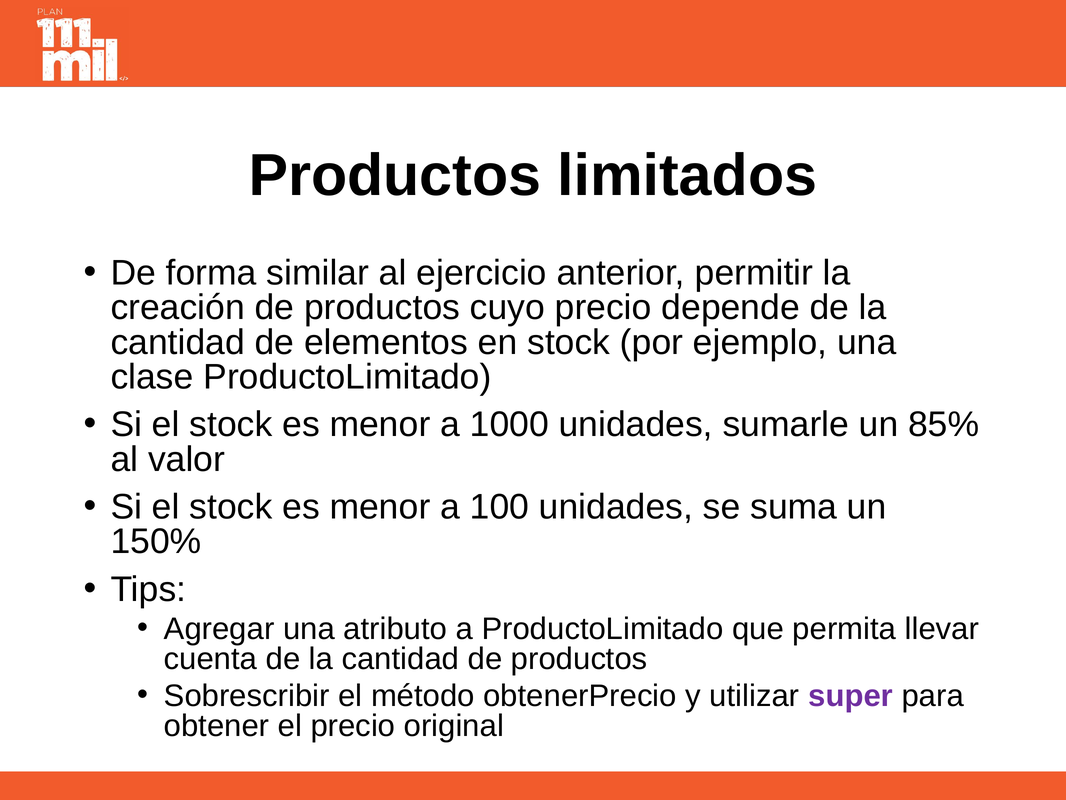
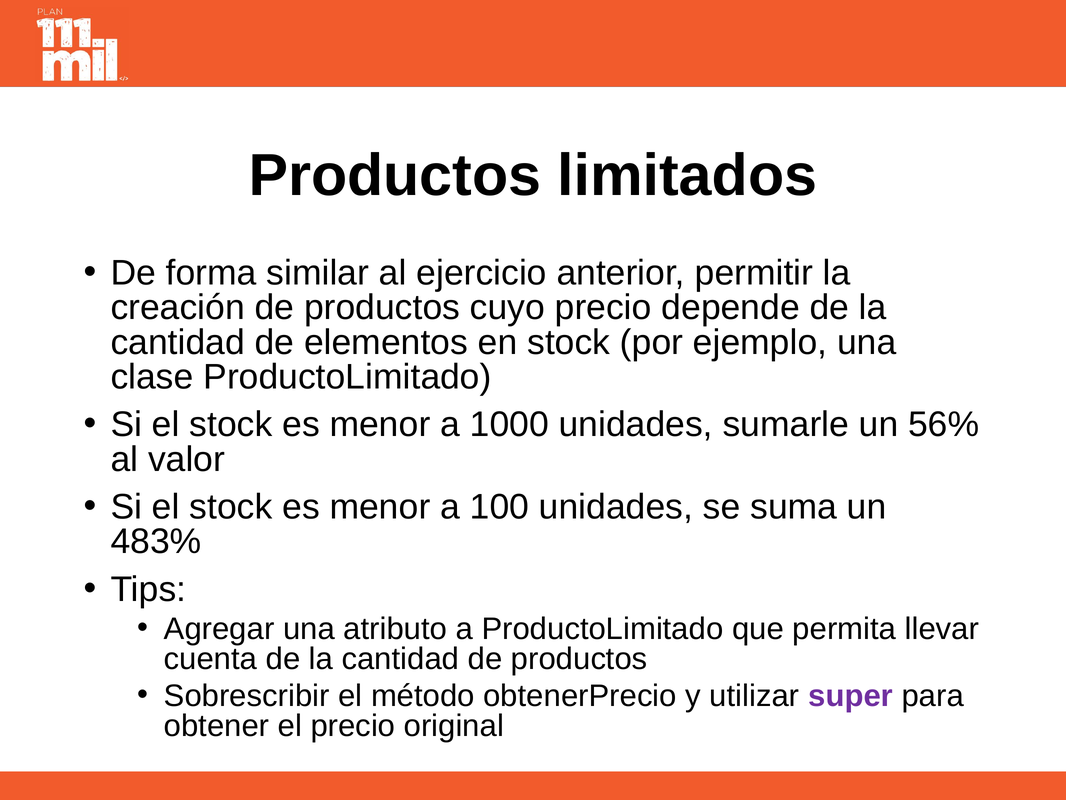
85%: 85% -> 56% (944, 424)
150%: 150% -> 483% (156, 541)
